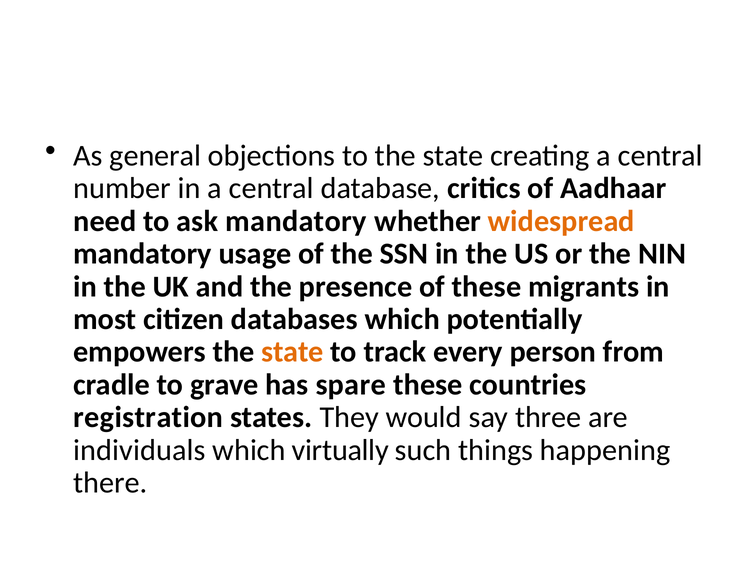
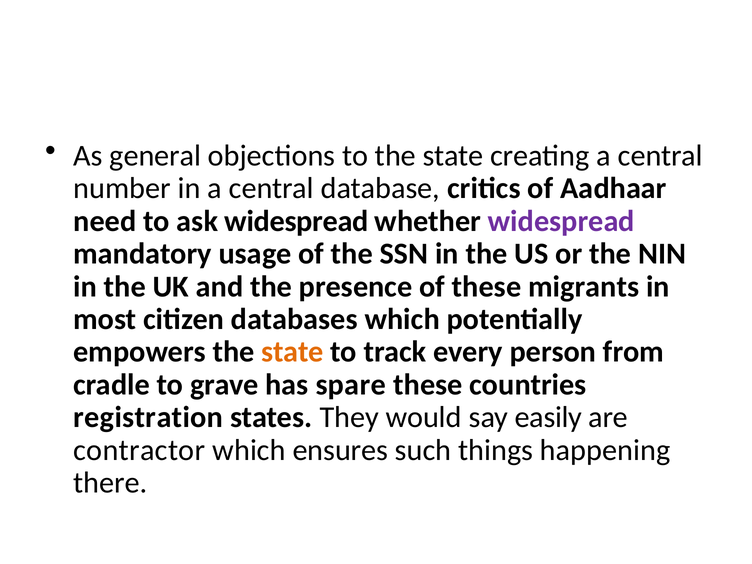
ask mandatory: mandatory -> widespread (296, 221)
widespread colour: orange -> purple (561, 221)
three: three -> easily (548, 417)
individuals: individuals -> contractor (139, 450)
virtually: virtually -> ensures (340, 450)
